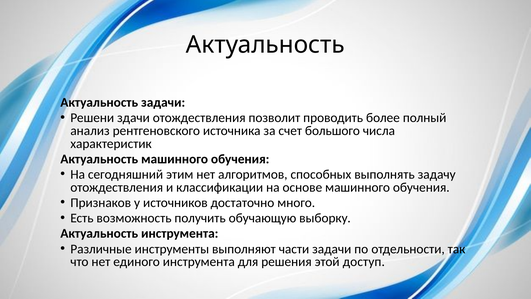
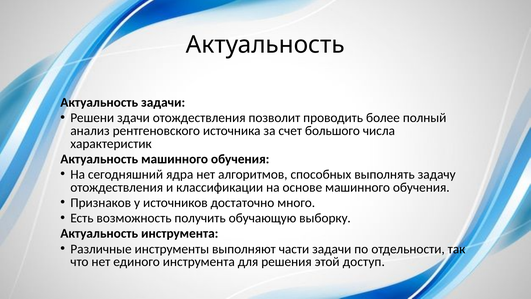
этим: этим -> ядра (180, 174)
